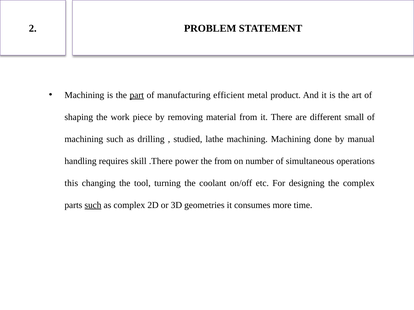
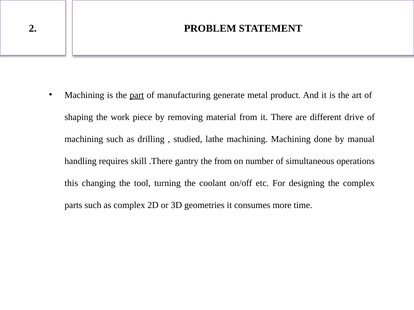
efficient: efficient -> generate (229, 95)
small: small -> drive (354, 117)
power: power -> gantry (187, 161)
such underline: present -> none (93, 205)
